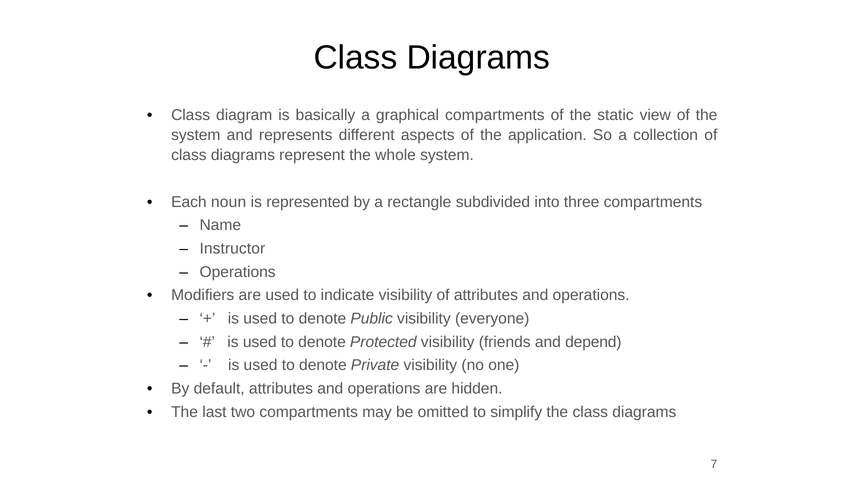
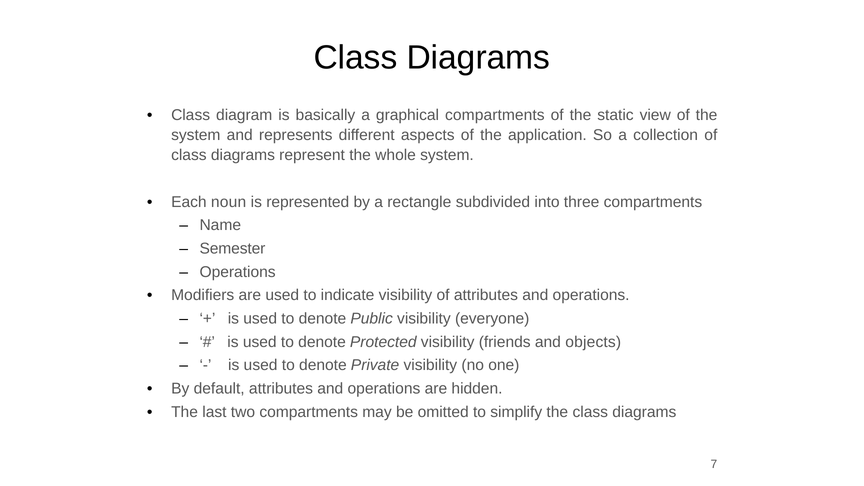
Instructor: Instructor -> Semester (232, 249)
depend: depend -> objects (593, 342)
